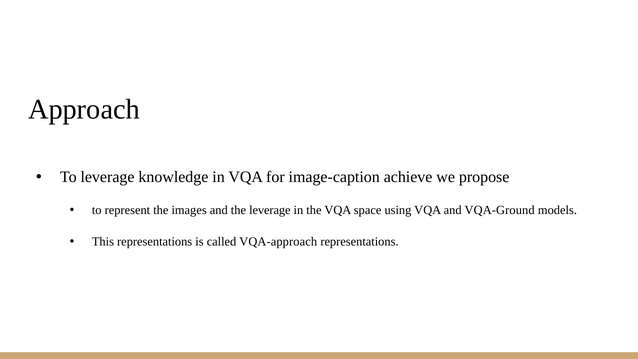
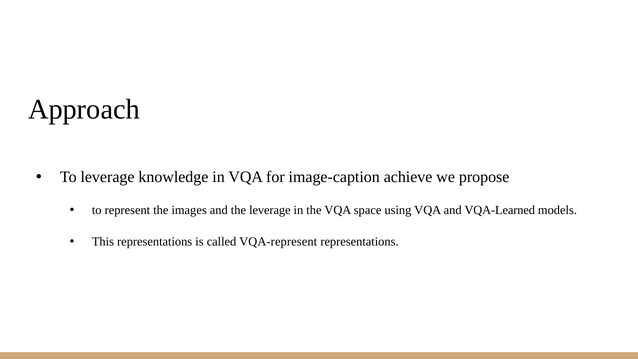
VQA-Ground: VQA-Ground -> VQA-Learned (500, 210)
VQA-approach: VQA-approach -> VQA-represent (278, 242)
